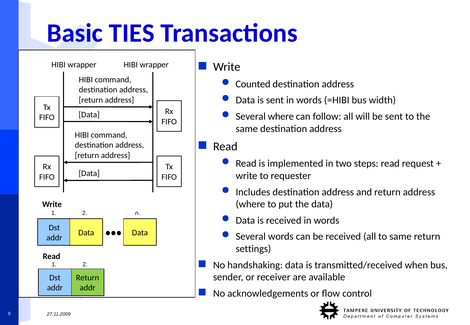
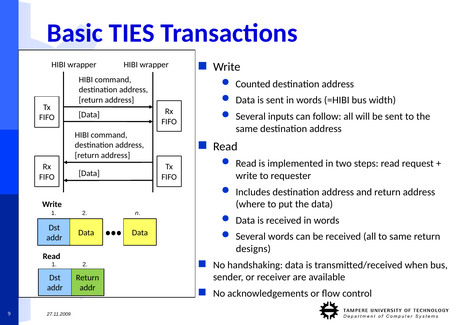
Several where: where -> inputs (281, 116)
settings: settings -> designs (253, 249)
